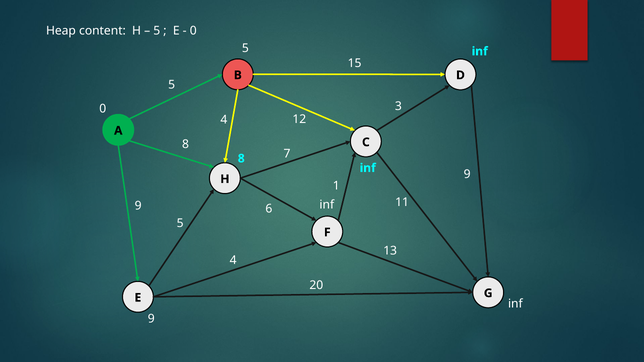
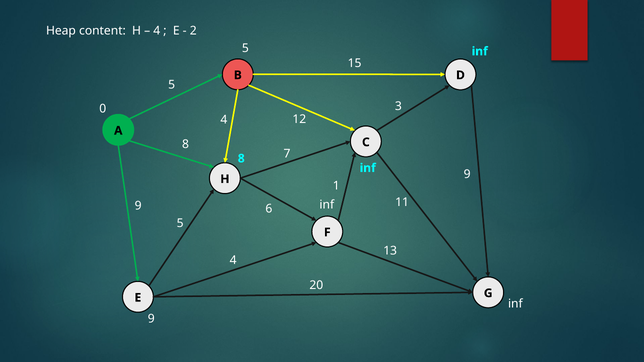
5: 5 -> 4 (157, 31)
0: 0 -> 2 (193, 31)
